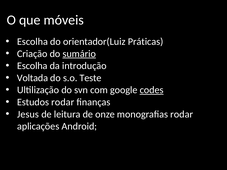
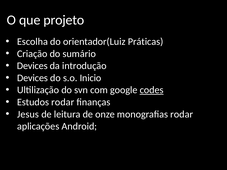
móveis: móveis -> projeto (64, 20)
sumário underline: present -> none (79, 54)
Escolha: Escolha -> Devices (32, 66)
Voltada: Voltada -> Devices (32, 78)
Teste: Teste -> Inicio (90, 78)
